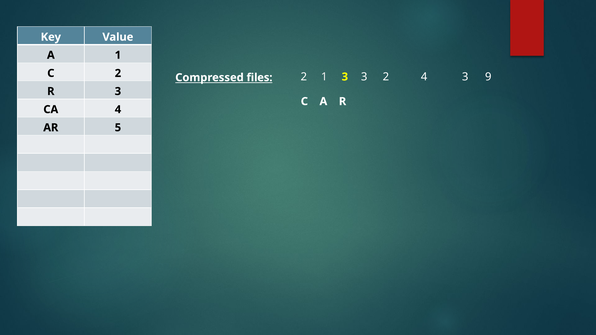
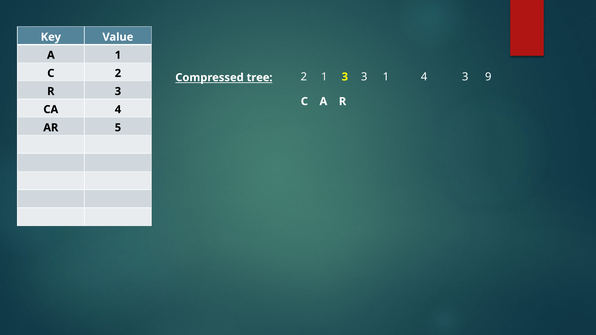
3 2: 2 -> 1 (386, 77)
files: files -> tree (260, 78)
